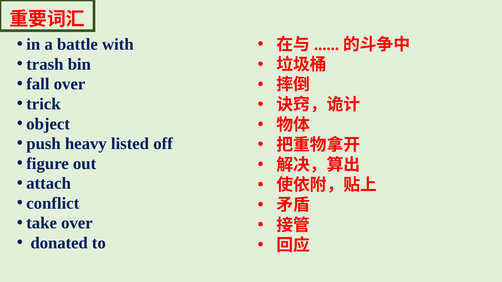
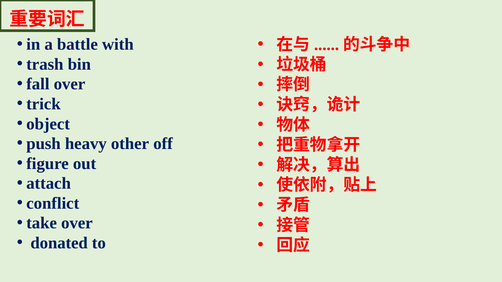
listed: listed -> other (130, 144)
